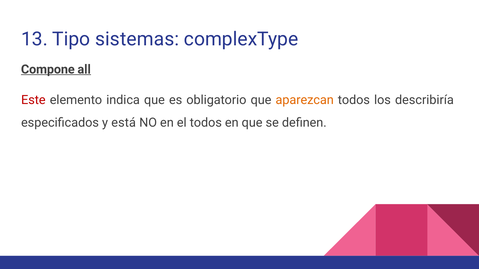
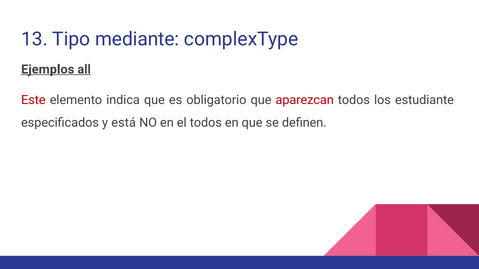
sistemas: sistemas -> mediante (137, 39)
Compone: Compone -> Ejemplos (48, 69)
aparezcan colour: orange -> red (305, 100)
describiría: describiría -> estudiante (424, 100)
